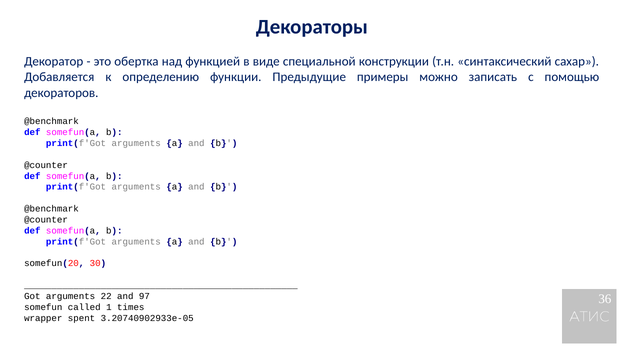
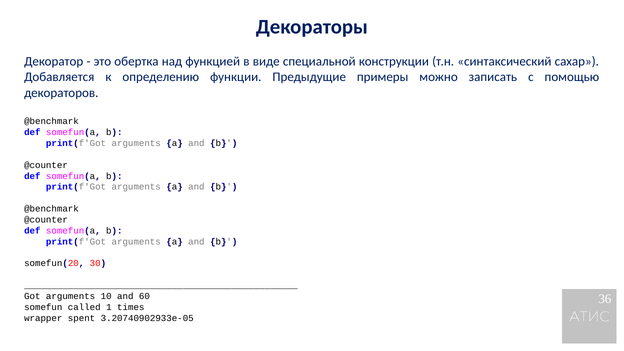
22: 22 -> 10 (106, 296)
97: 97 -> 60 (144, 296)
